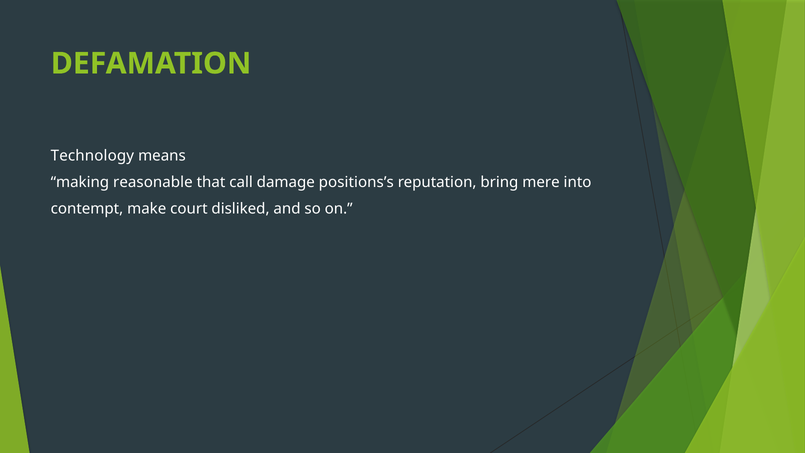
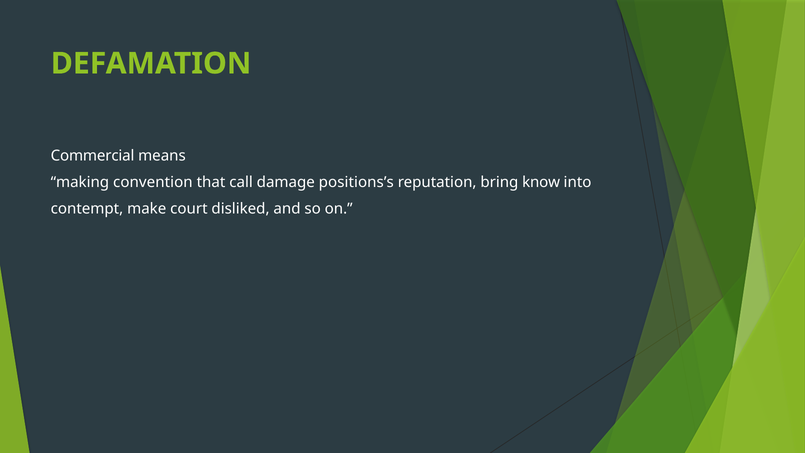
Technology: Technology -> Commercial (93, 156)
reasonable: reasonable -> convention (153, 182)
mere: mere -> know (541, 182)
